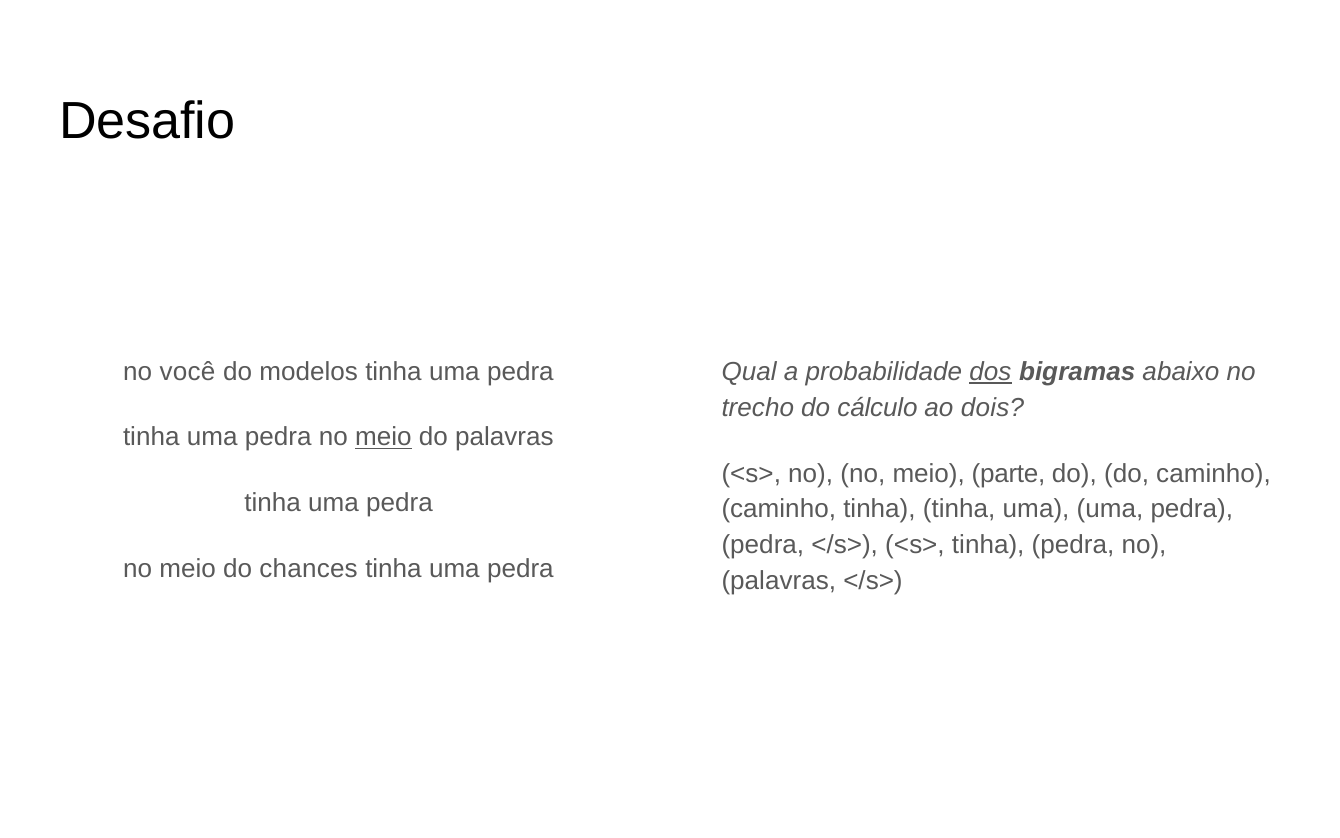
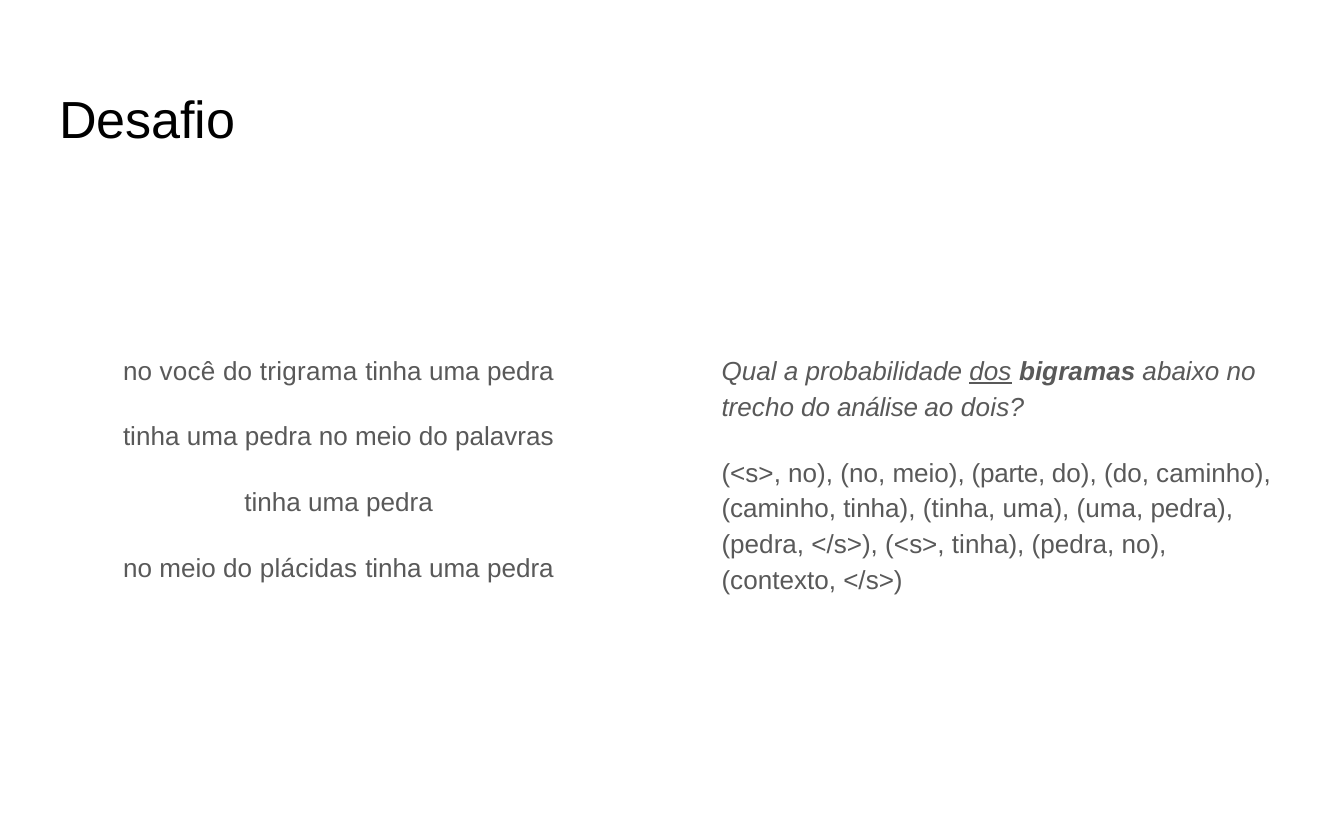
modelos: modelos -> trigrama (309, 371)
cálculo: cálculo -> análise (878, 407)
meio underline: present -> none (383, 437)
chances: chances -> plácidas (309, 568)
palavras: palavras -> contexto (779, 581)
